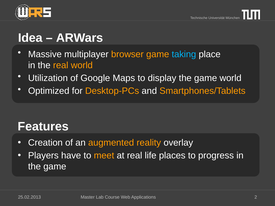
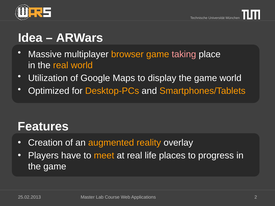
taking colour: light blue -> pink (184, 54)
